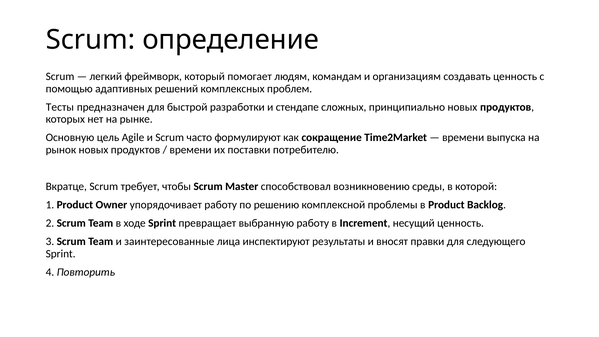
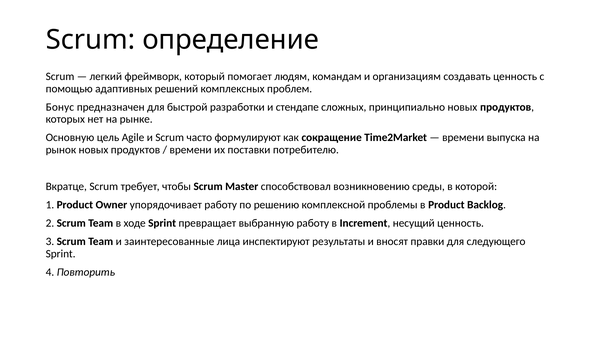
Тесты: Тесты -> Бонус (60, 107)
